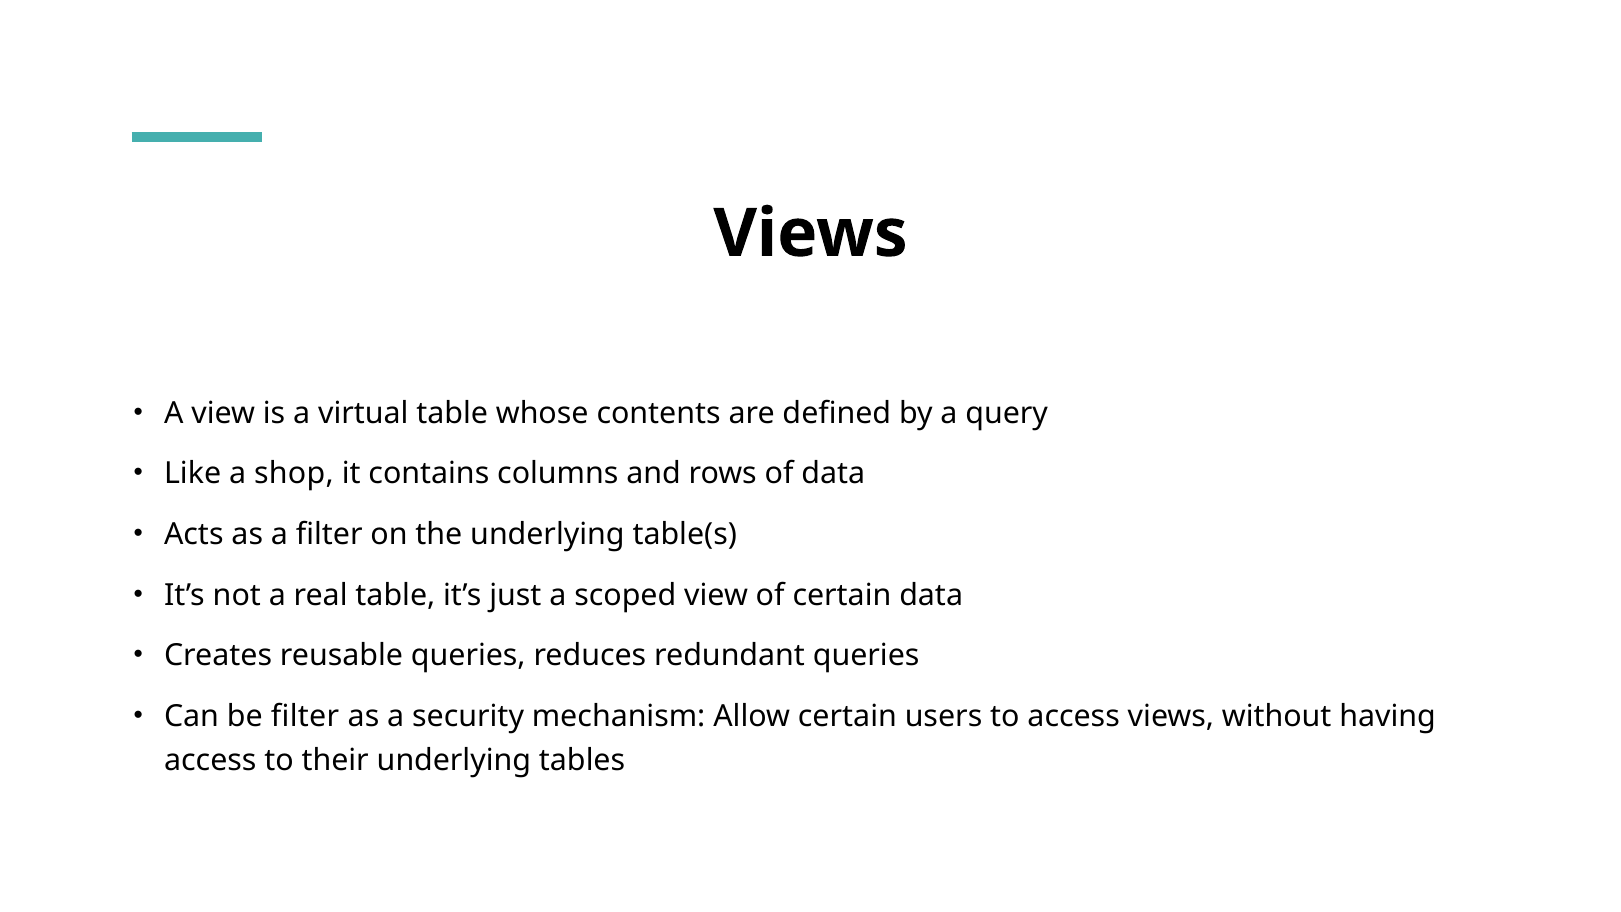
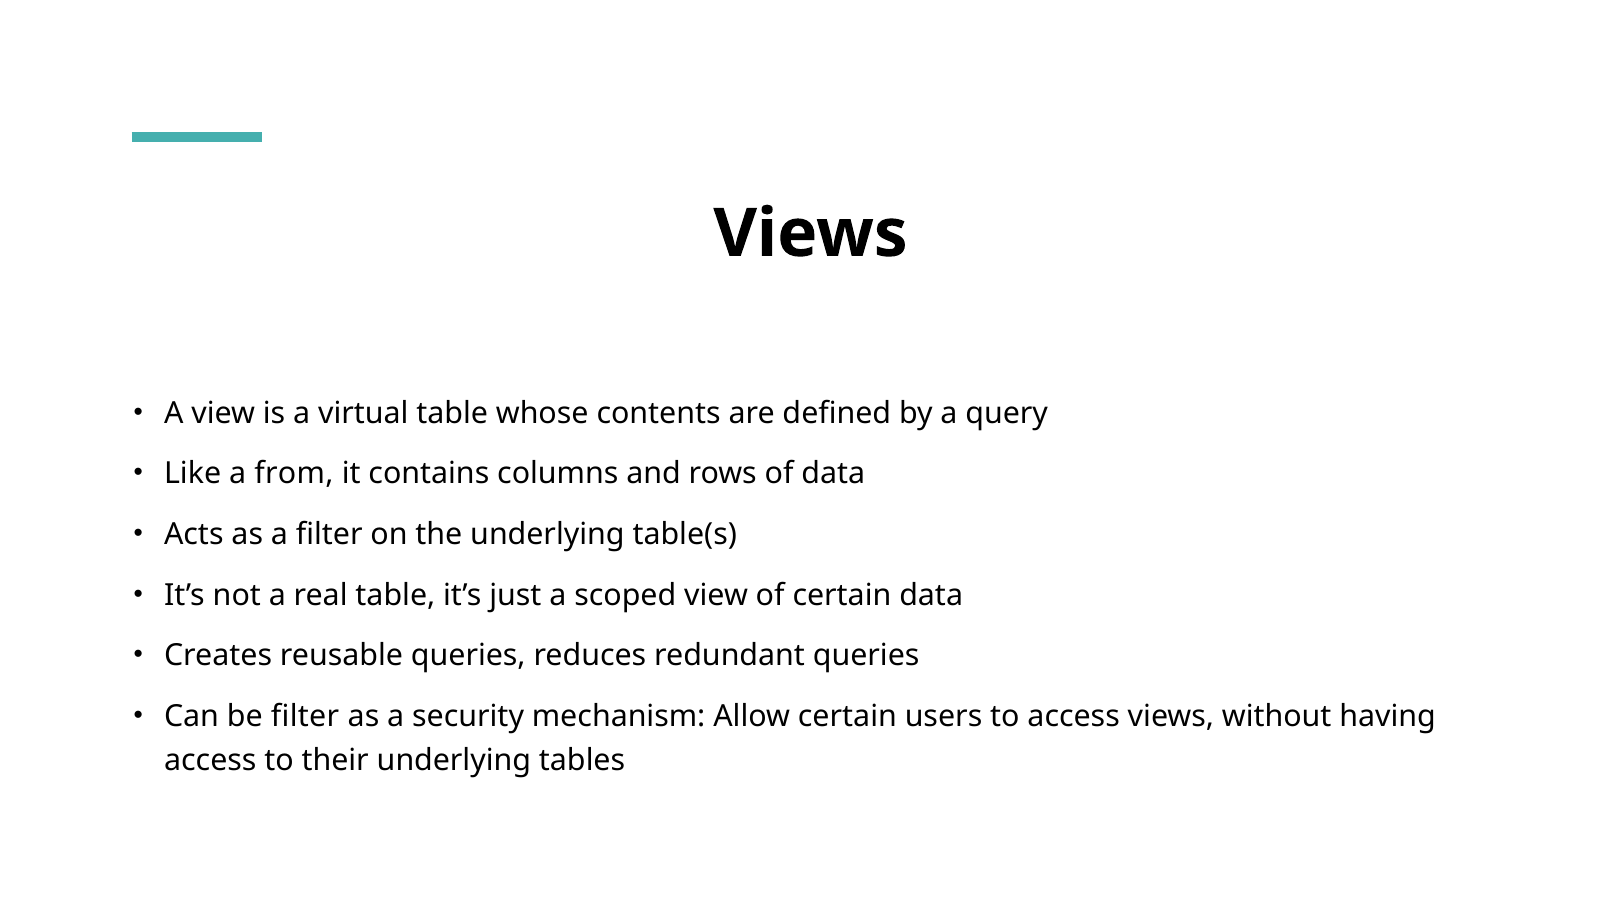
shop: shop -> from (294, 474)
